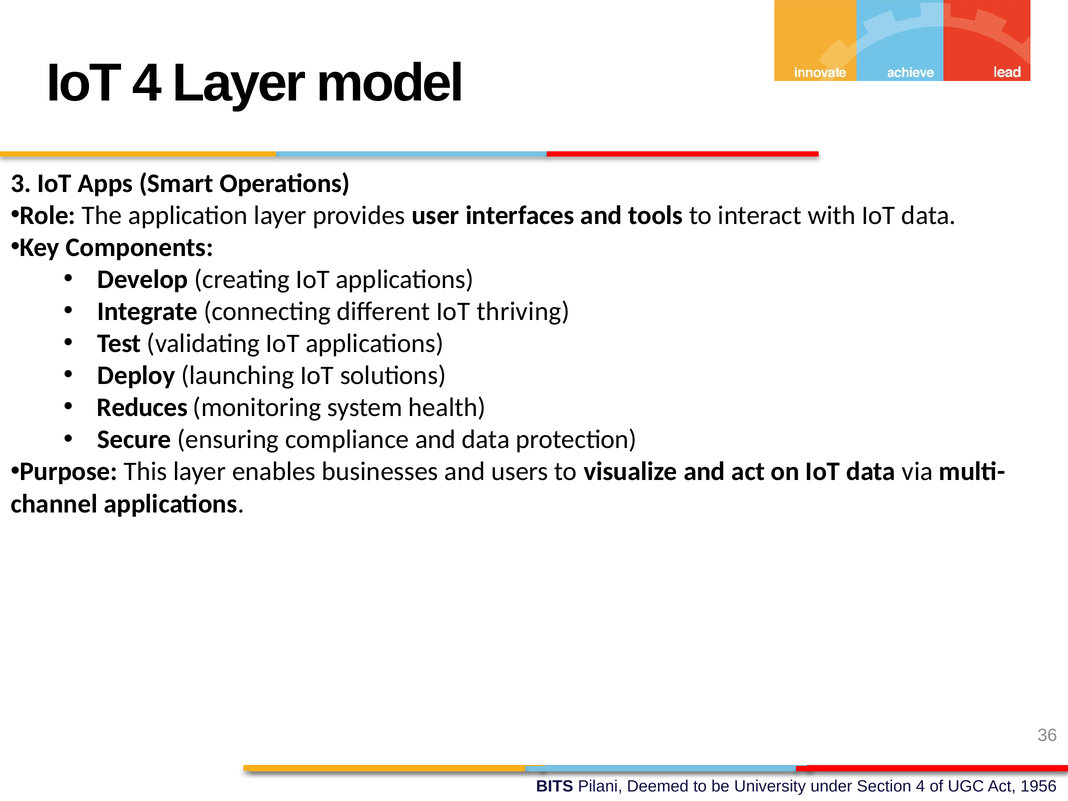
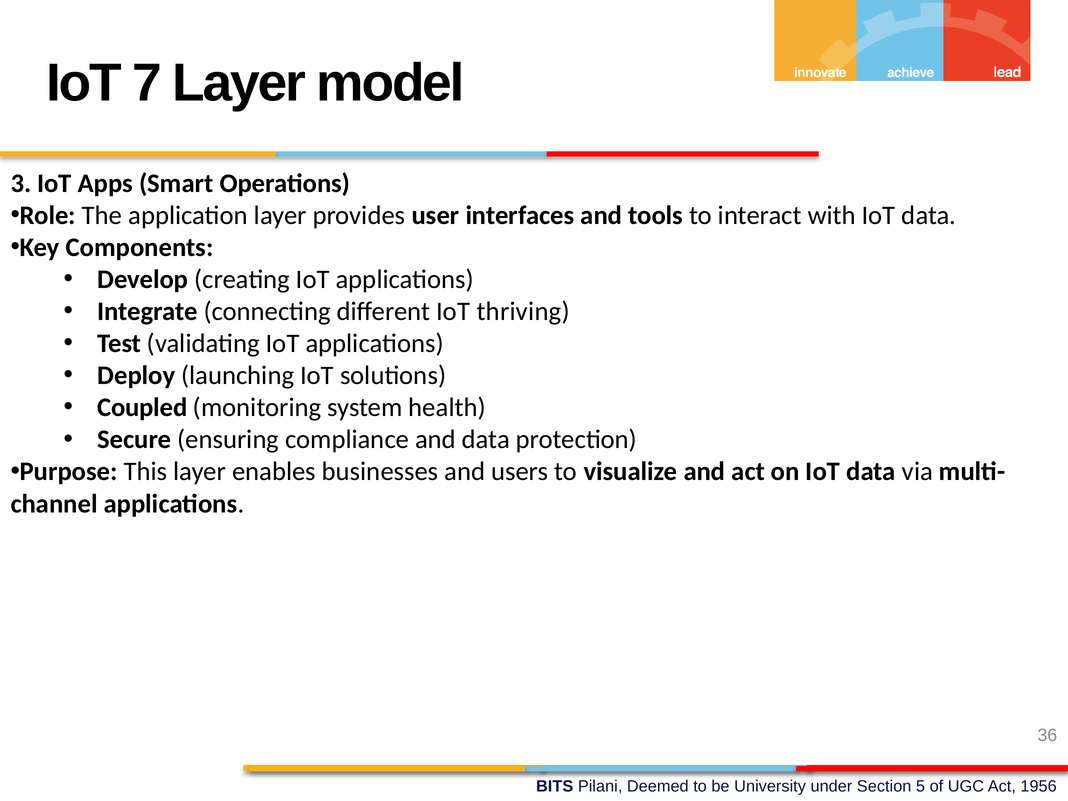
IoT 4: 4 -> 7 (147, 83)
Reduces: Reduces -> Coupled (142, 408)
4: 4 -> 5 (921, 787)
